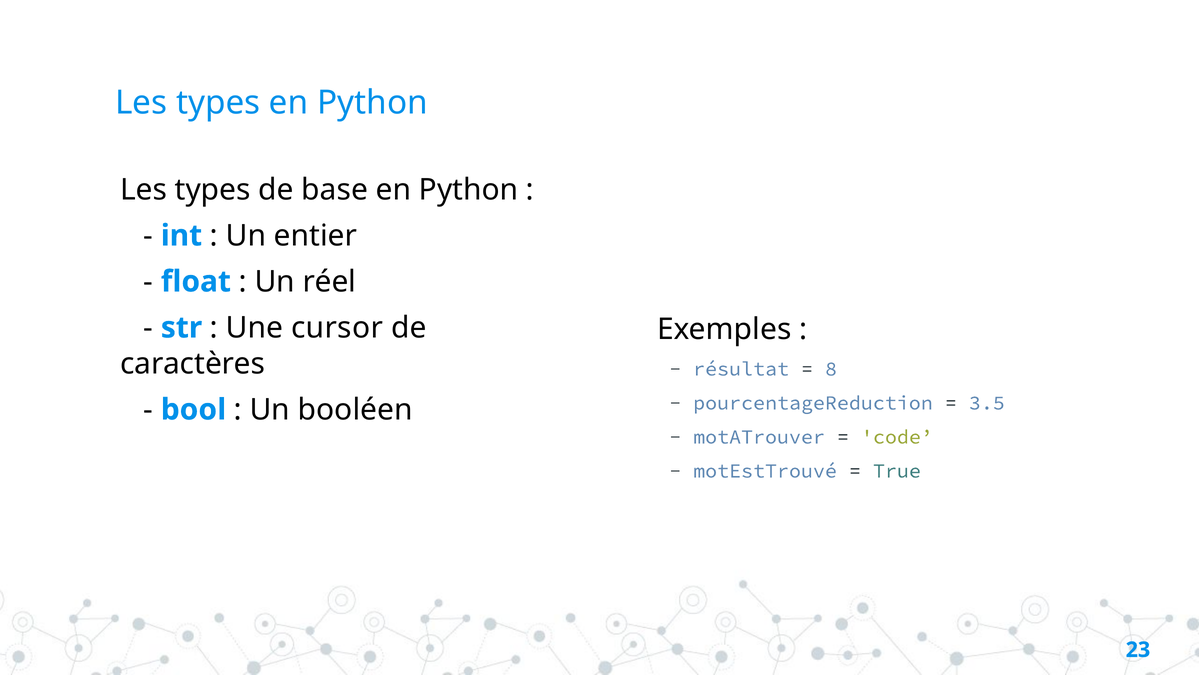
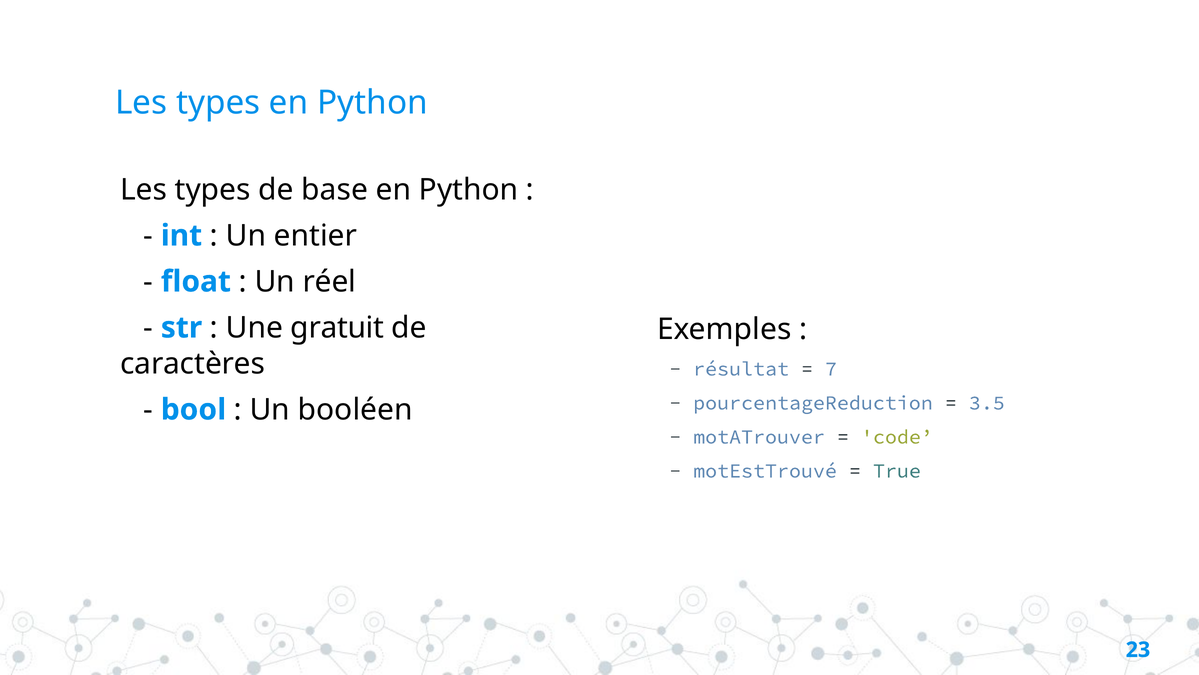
cursor: cursor -> gratuit (337, 327)
8: 8 -> 7 (831, 369)
